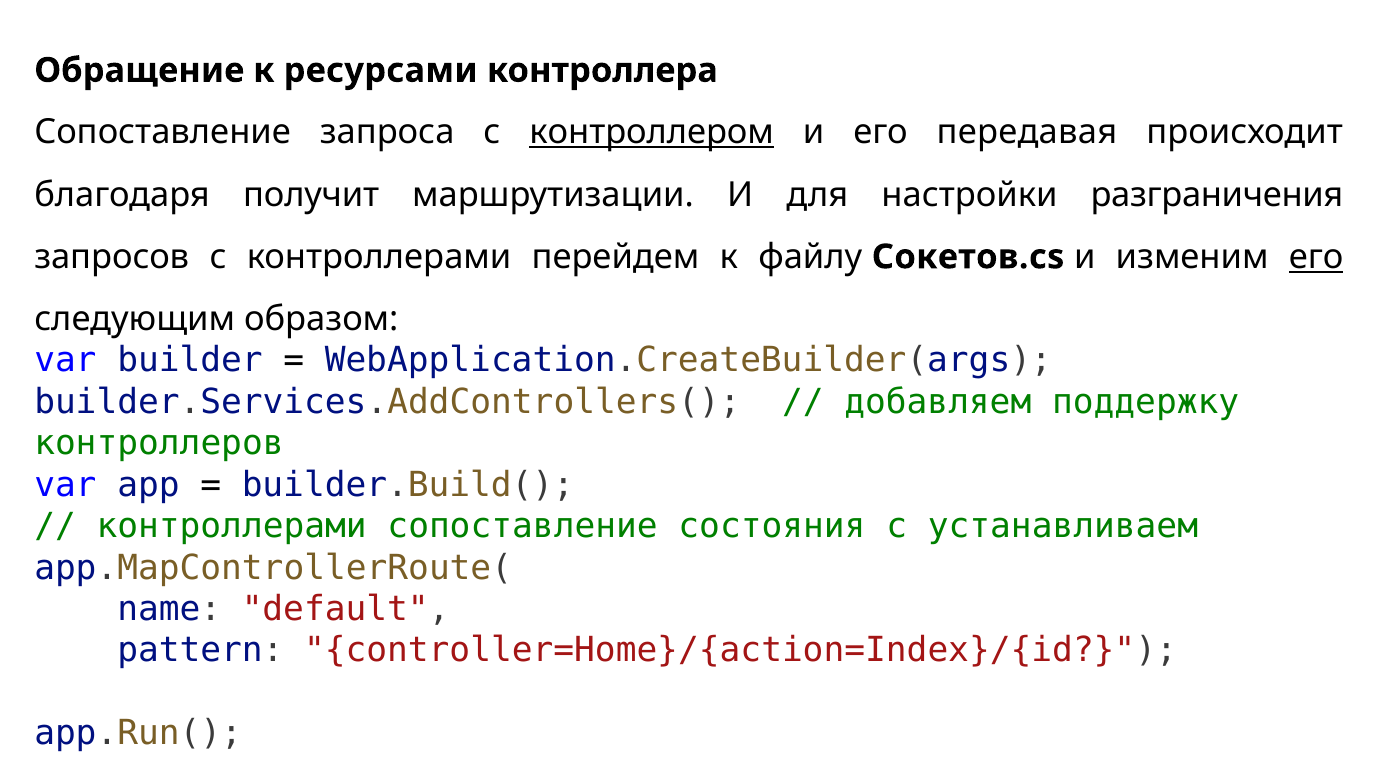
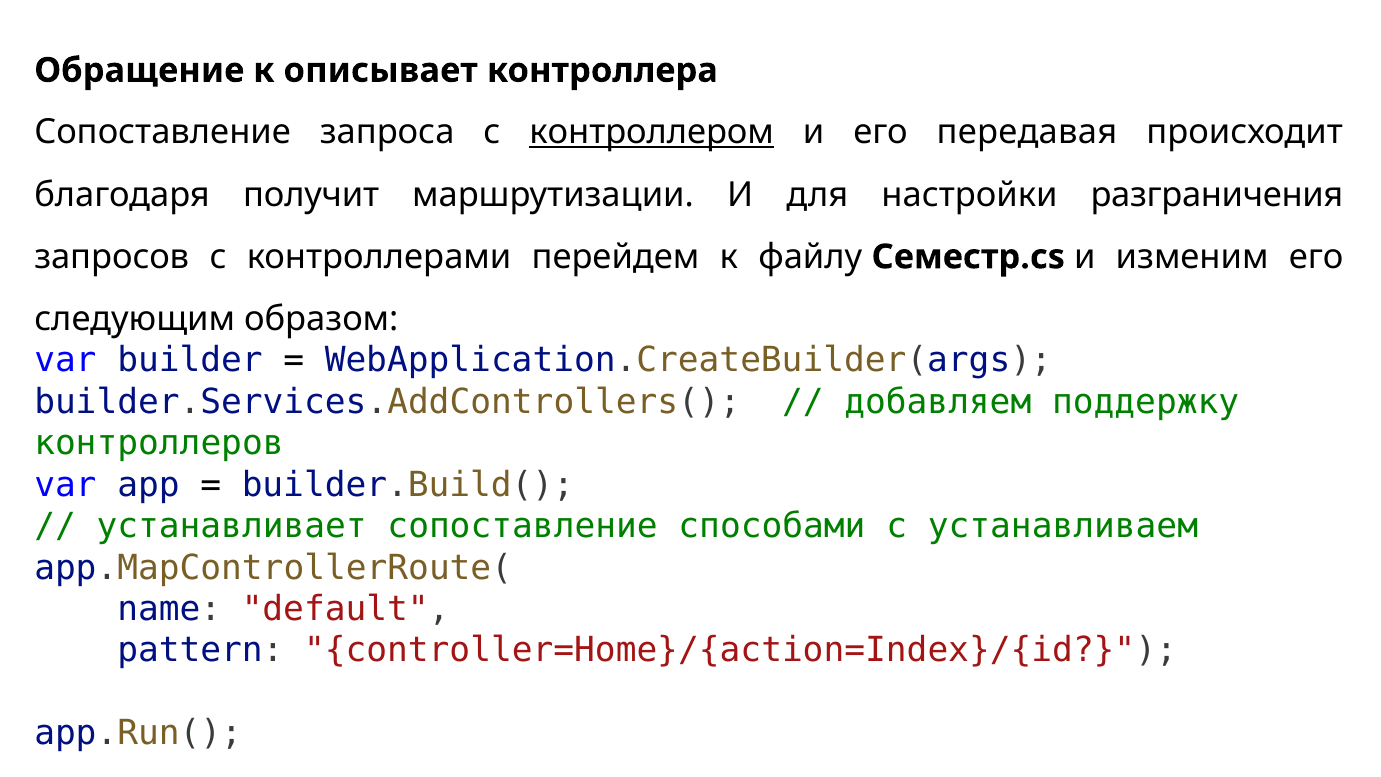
ресурсами: ресурсами -> описывает (381, 70)
Сокетов.cs: Сокетов.cs -> Семестр.cs (968, 257)
его underline: present -> none (1316, 257)
контроллерами: контроллерами -> устанавливает (232, 526)
состояния: состояния -> способами (772, 526)
